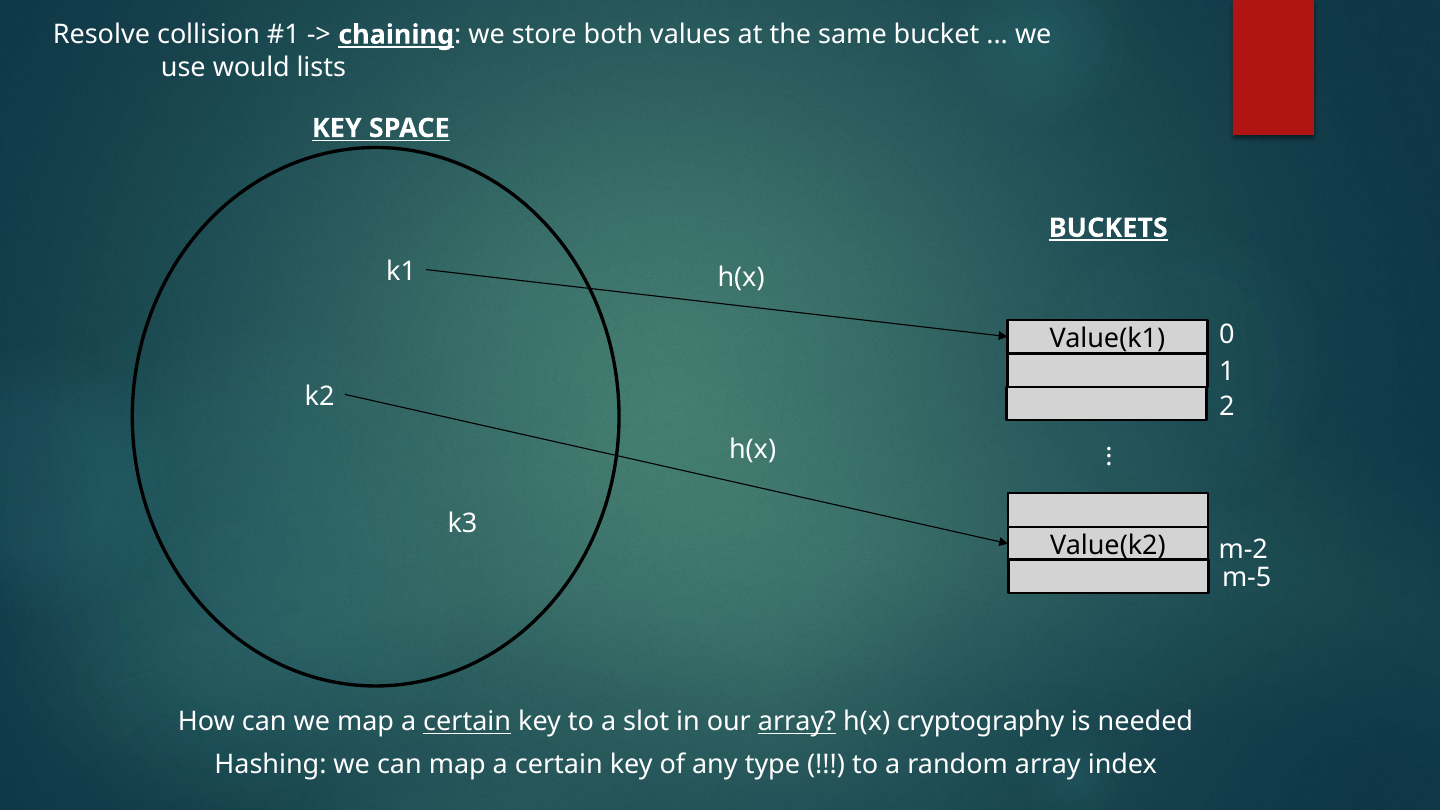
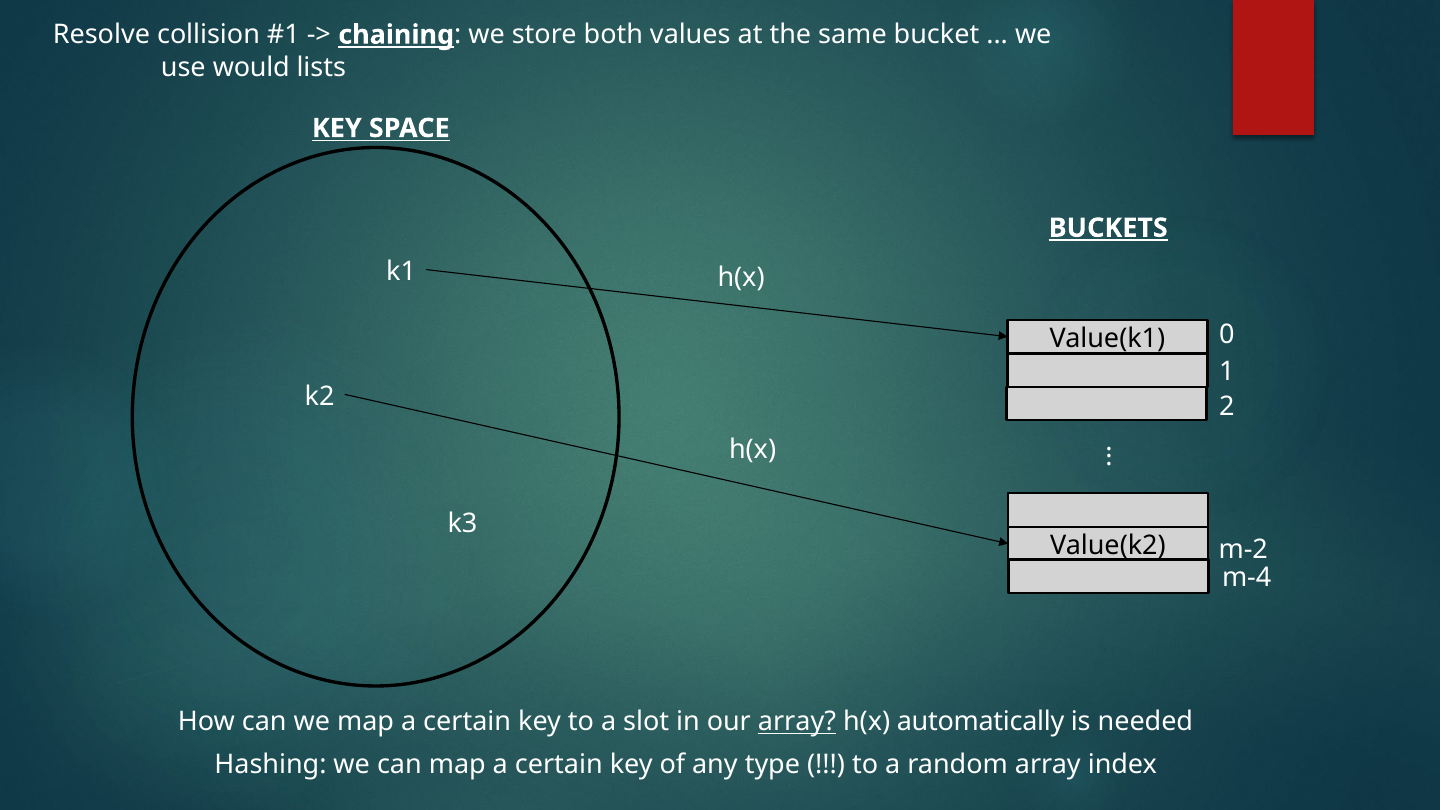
m-5: m-5 -> m-4 (1247, 578)
certain underline: present -> none (467, 722)
cryptography: cryptography -> automatically (981, 722)
